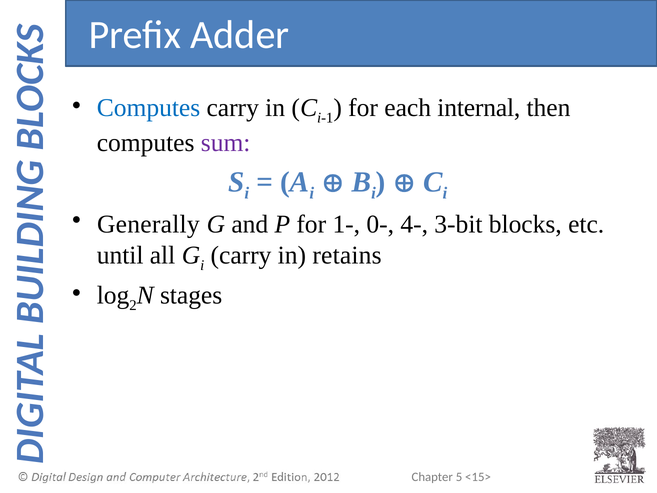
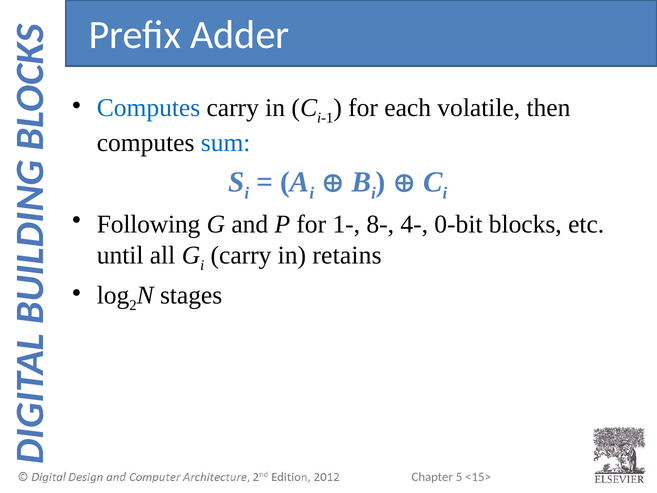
internal: internal -> volatile (479, 108)
sum colour: purple -> blue (226, 143)
Generally: Generally -> Following (149, 224)
0-: 0- -> 8- (380, 224)
3-bit: 3-bit -> 0-bit (458, 224)
